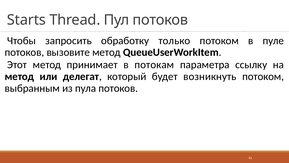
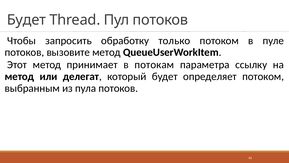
Starts: Starts -> Будет (26, 20)
возникнуть: возникнуть -> определяет (210, 76)
